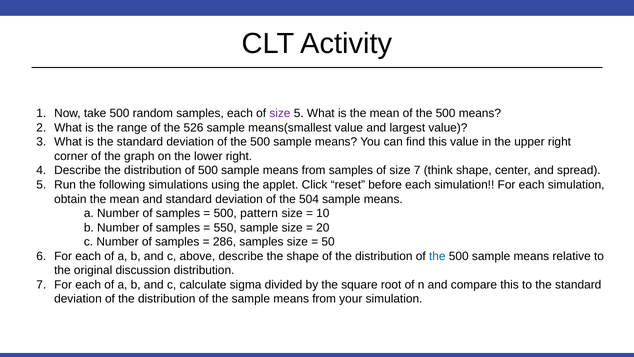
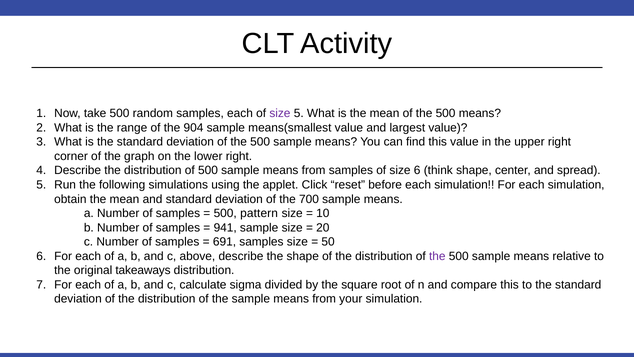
526: 526 -> 904 (193, 128)
size 7: 7 -> 6 (417, 170)
504: 504 -> 700 (309, 199)
550: 550 -> 941 (225, 227)
286: 286 -> 691 (224, 242)
the colour: blue -> purple (437, 256)
discussion: discussion -> takeaways (143, 270)
